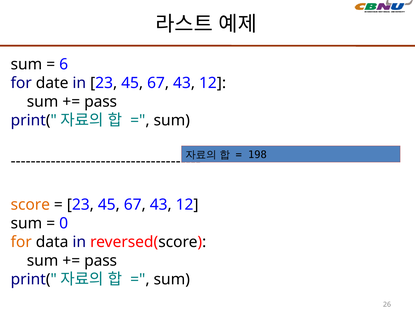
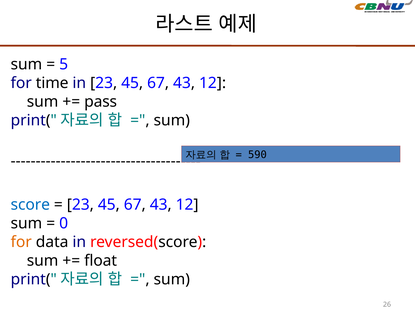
6: 6 -> 5 (64, 64)
date: date -> time (52, 83)
198: 198 -> 590 (257, 155)
score colour: orange -> blue (30, 205)
pass: pass -> float (101, 261)
